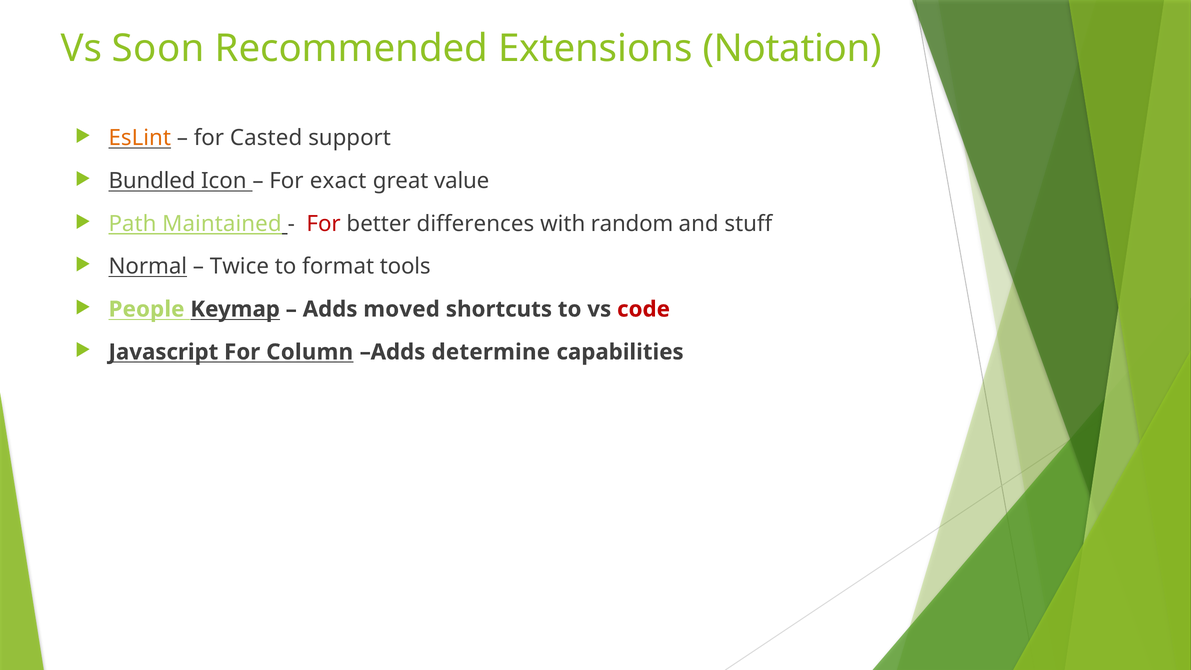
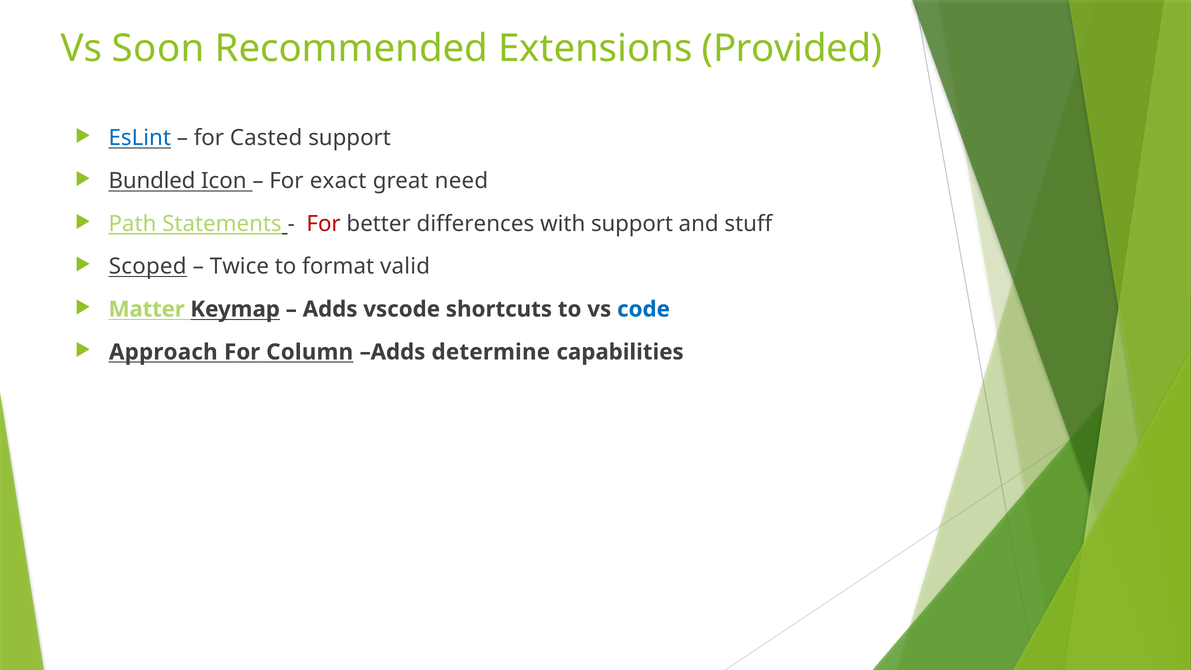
Notation: Notation -> Provided (792, 49)
EsLint colour: orange -> blue (140, 138)
value: value -> need (461, 181)
Maintained: Maintained -> Statements (222, 224)
with random: random -> support (632, 224)
Normal: Normal -> Scoped (148, 266)
tools: tools -> valid (405, 266)
People: People -> Matter (147, 309)
moved: moved -> vscode (402, 309)
code colour: red -> blue (644, 309)
Javascript: Javascript -> Approach (163, 352)
